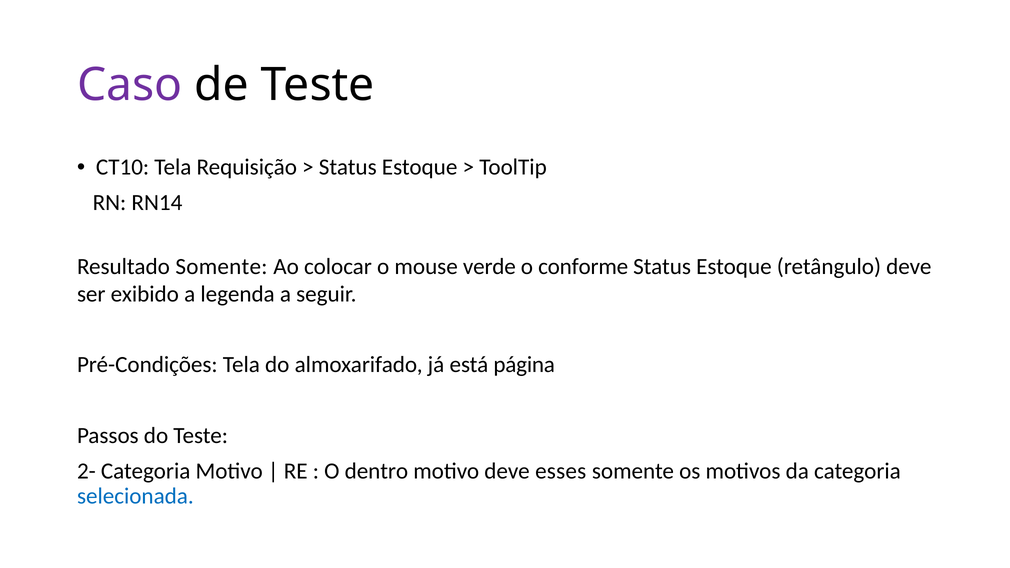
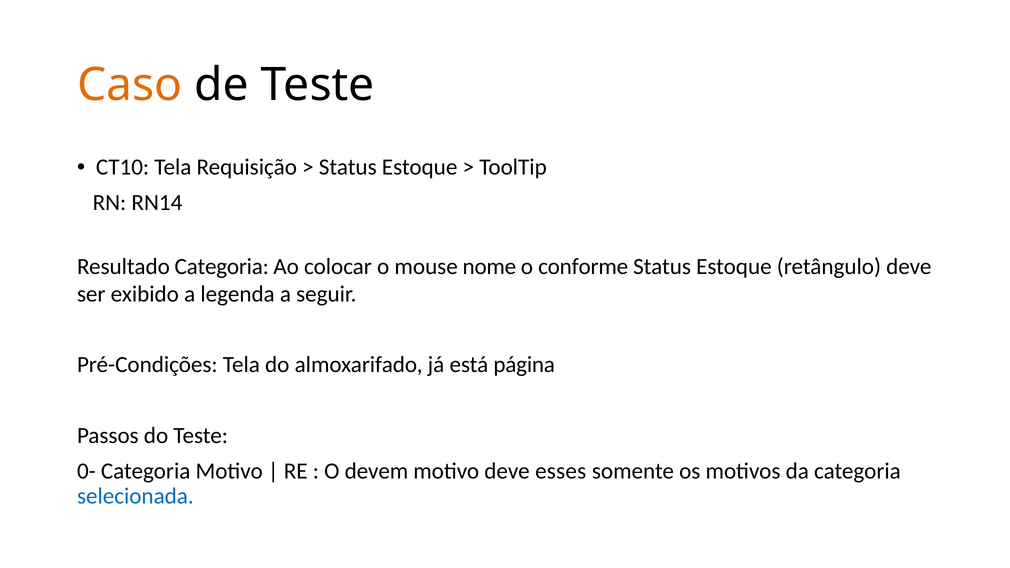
Caso colour: purple -> orange (130, 85)
Resultado Somente: Somente -> Categoria (222, 267)
verde: verde -> nome (489, 267)
2-: 2- -> 0- (86, 471)
dentro: dentro -> devem (376, 471)
